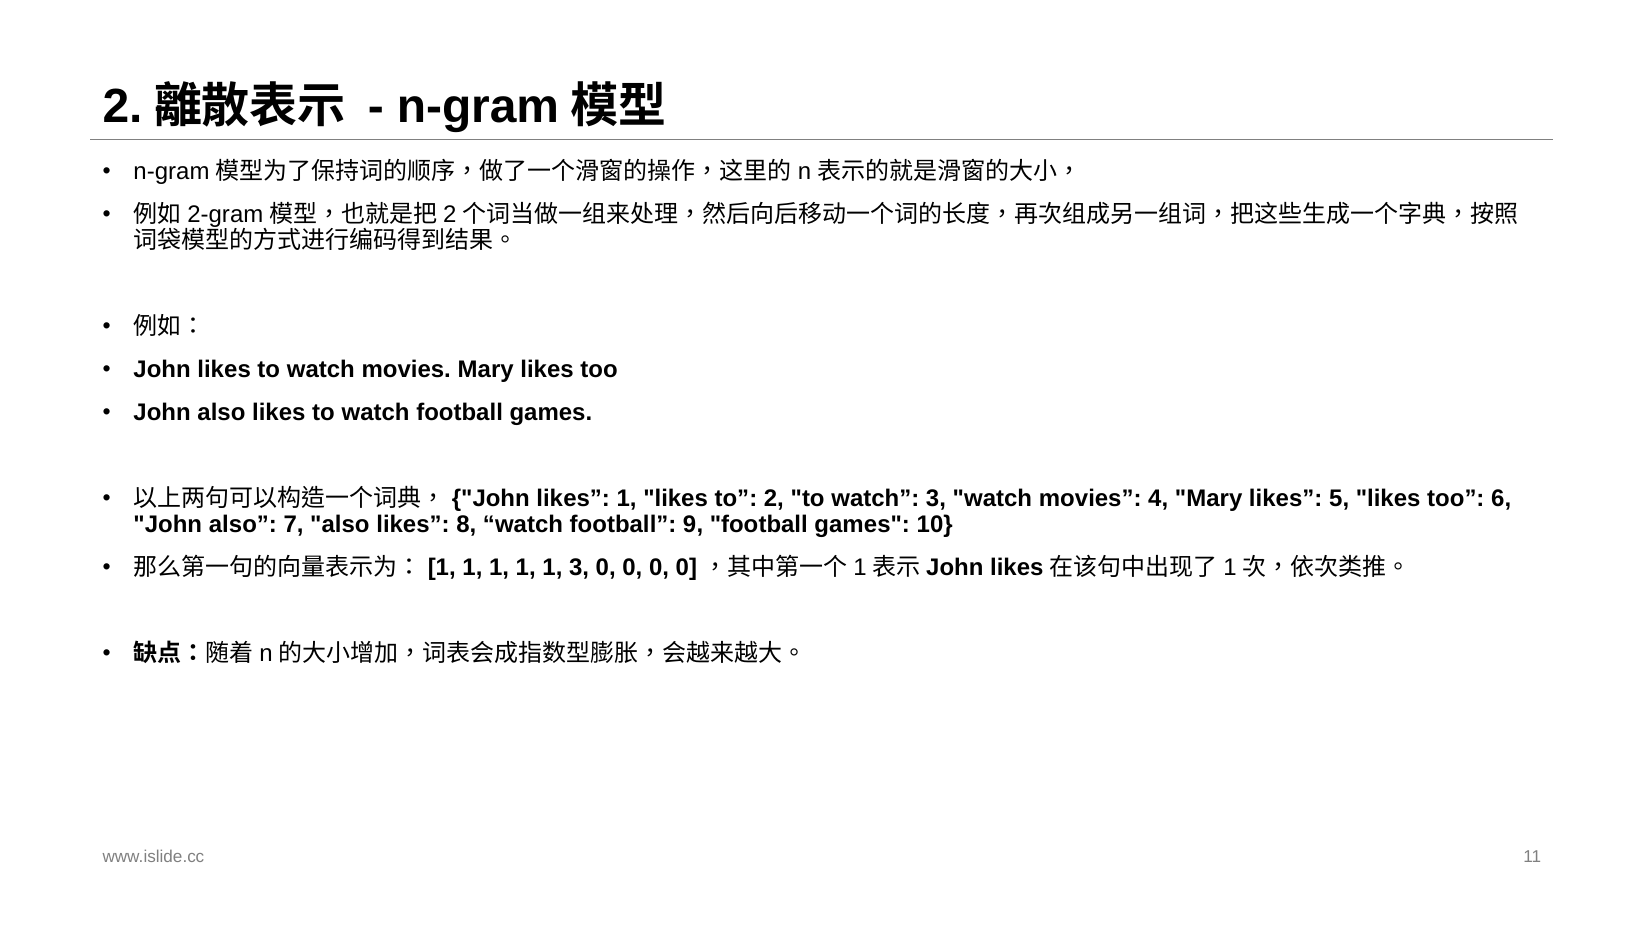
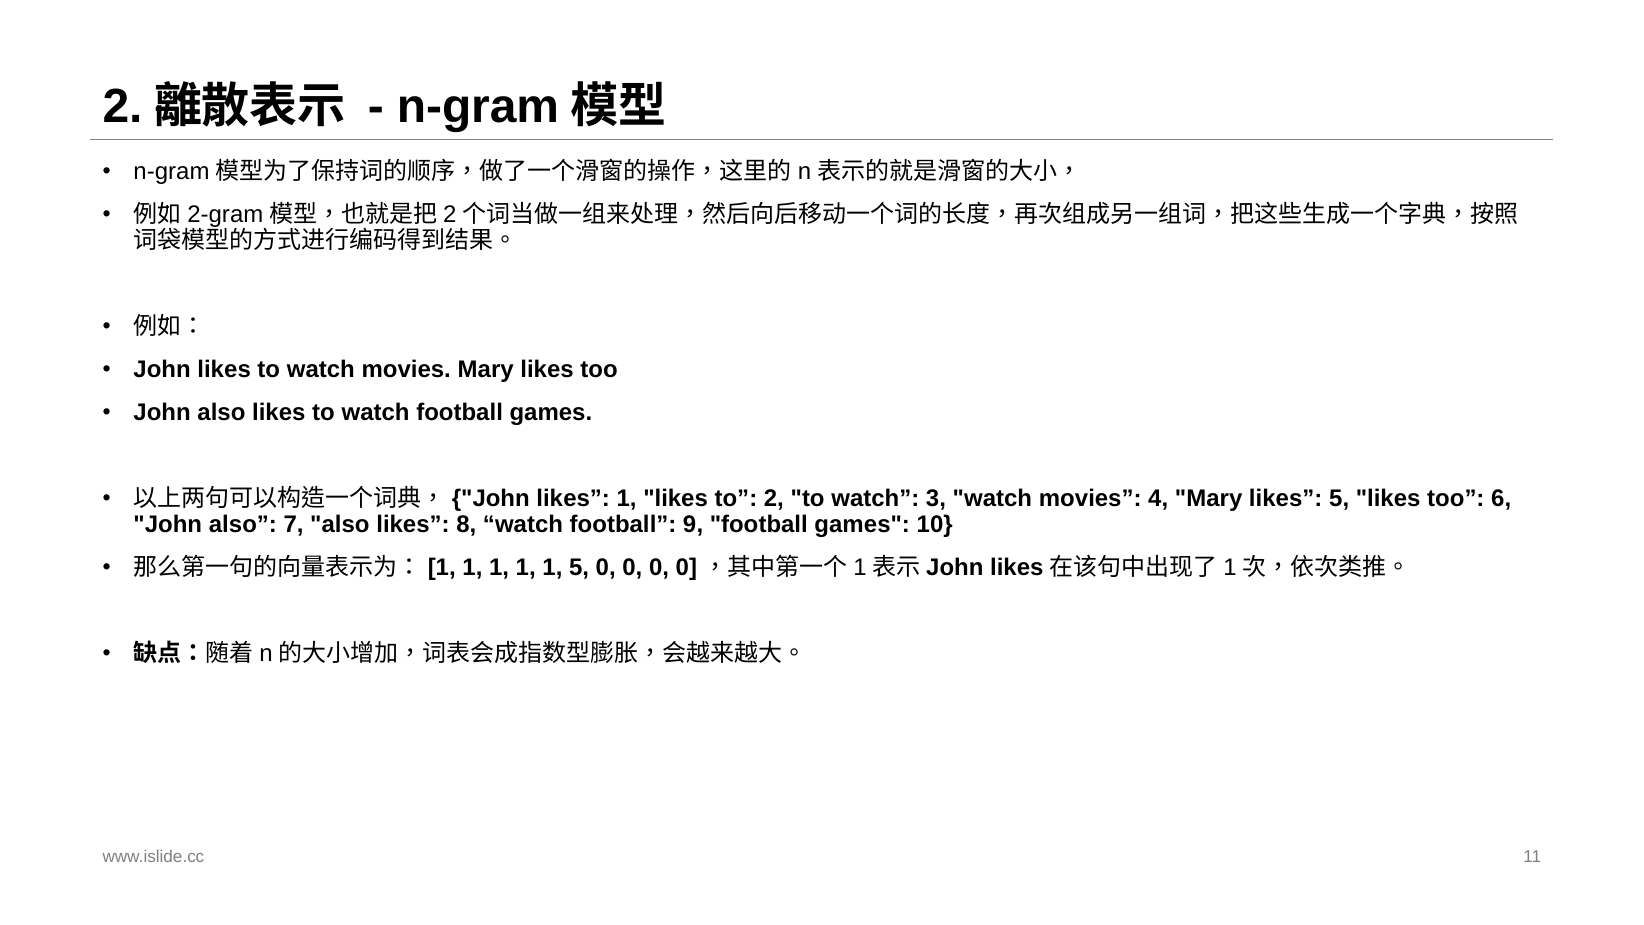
1 3: 3 -> 5 (579, 568)
